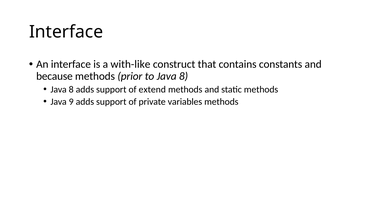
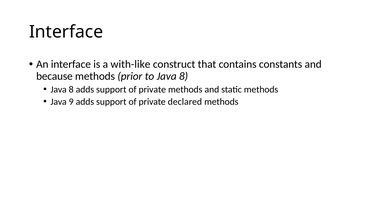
extend: extend -> private (152, 90)
variables: variables -> declared (185, 102)
